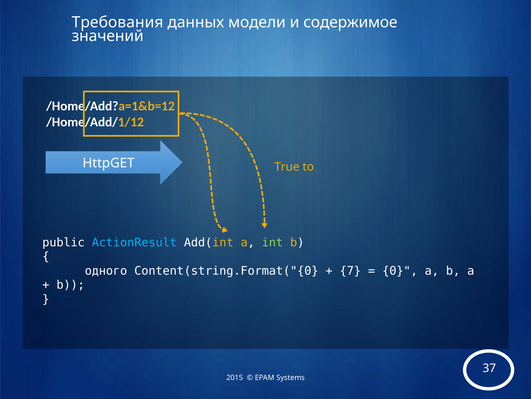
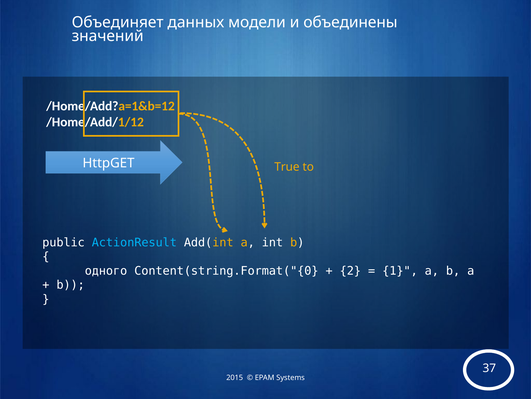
Требования: Требования -> Объединяет (118, 22)
содержимое: содержимое -> объединены (350, 22)
int colour: light green -> white (272, 242)
7: 7 -> 2 (350, 270)
0: 0 -> 1 (400, 270)
